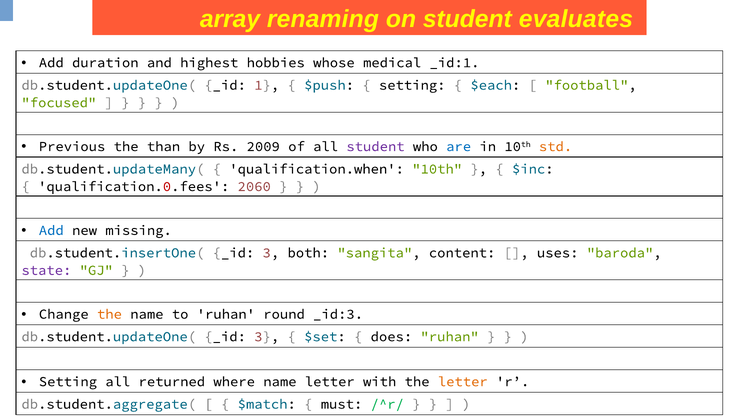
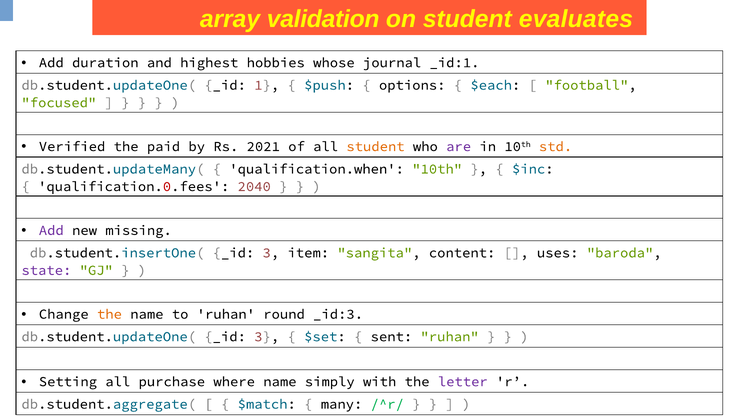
renaming: renaming -> validation (323, 19)
medical: medical -> journal (392, 63)
setting: setting -> options (412, 85)
Previous: Previous -> Verified (72, 146)
than: than -> paid (164, 146)
2009: 2009 -> 2021 (263, 146)
student colour: purple -> orange (376, 146)
are colour: blue -> purple (459, 146)
2060: 2060 -> 2040 (254, 186)
Add colour: blue -> purple (51, 230)
both: both -> item (308, 253)
does: does -> sent (391, 336)
returned: returned -> purchase (172, 381)
name letter: letter -> simply (330, 381)
letter colour: orange -> purple (463, 381)
must: must -> many (342, 404)
